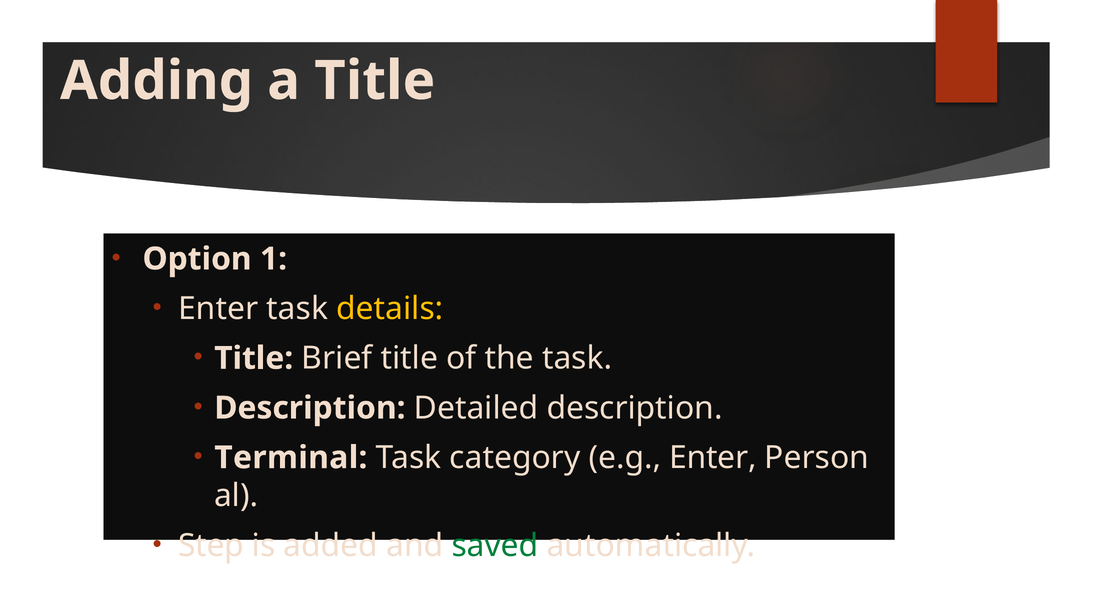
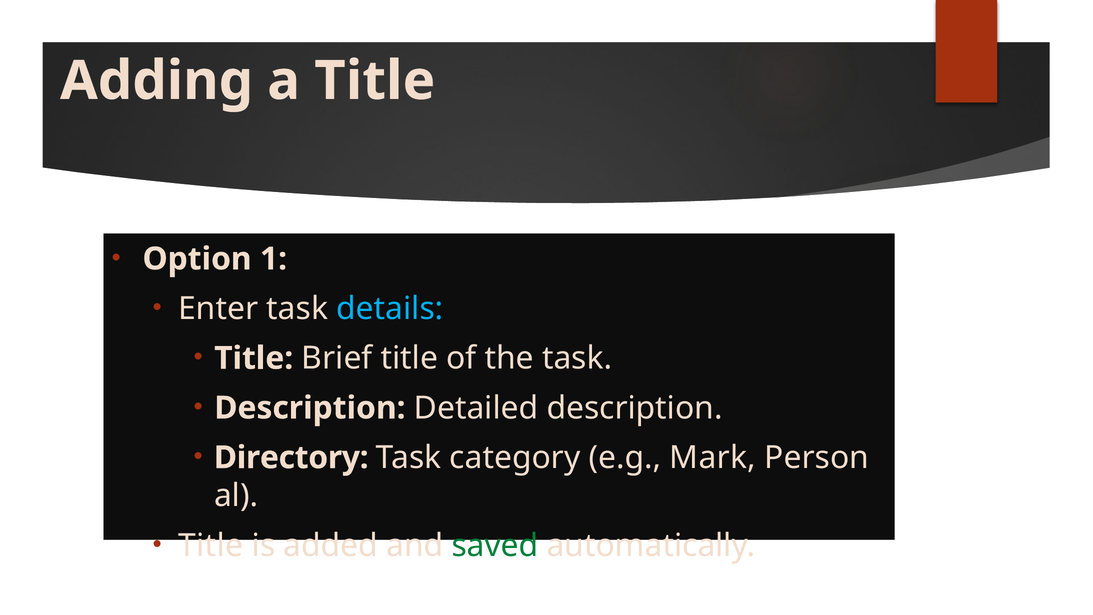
details colour: yellow -> light blue (390, 309)
Terminal: Terminal -> Directory (291, 458)
e.g Enter: Enter -> Mark (713, 458)
Step: Step -> Title (211, 545)
